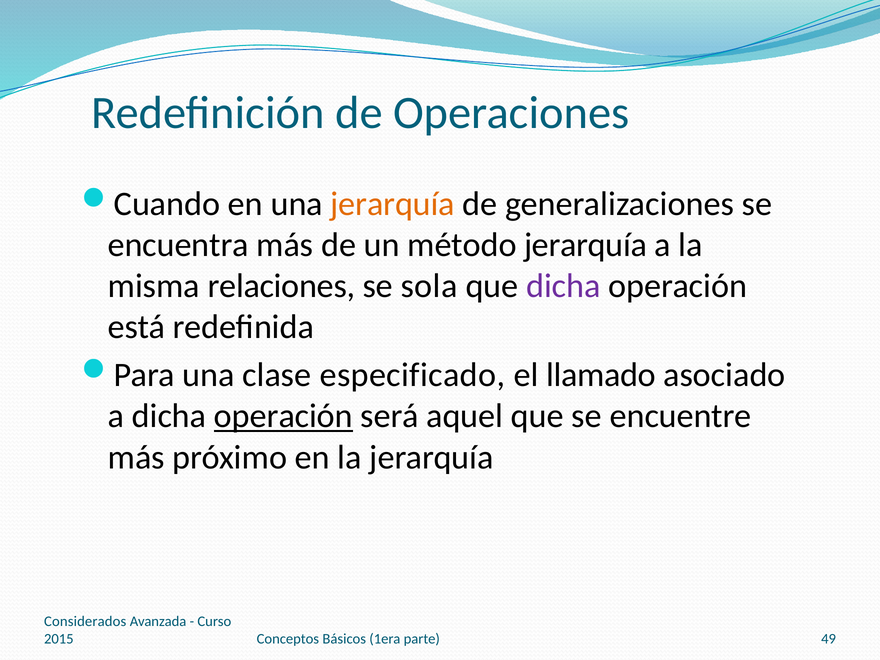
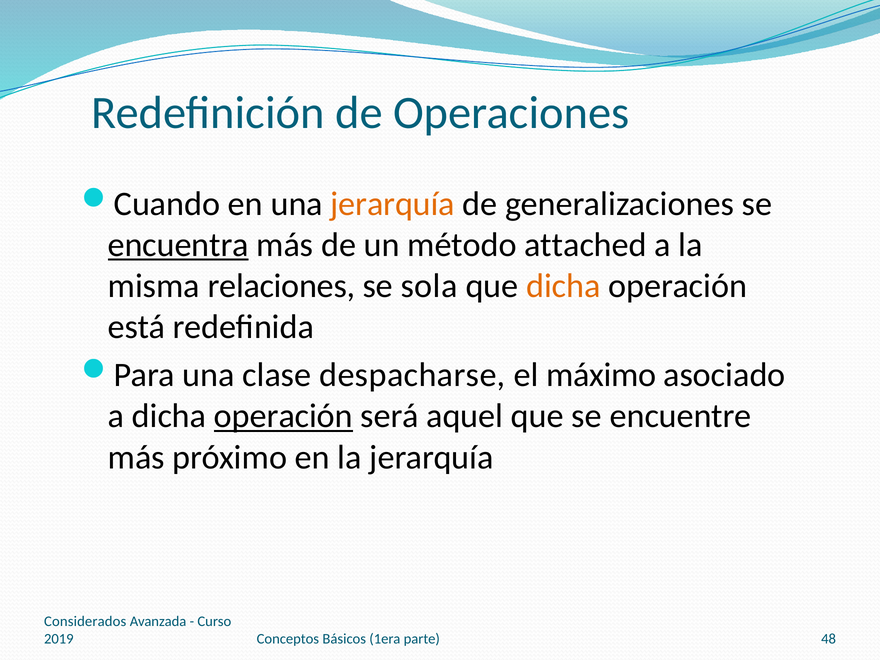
encuentra underline: none -> present (178, 245)
método jerarquía: jerarquía -> attached (585, 245)
dicha colour: purple -> orange (563, 286)
especificado: especificado -> despacharse (412, 375)
llamado: llamado -> máximo (601, 375)
49: 49 -> 48 (829, 639)
2015: 2015 -> 2019 (59, 639)
